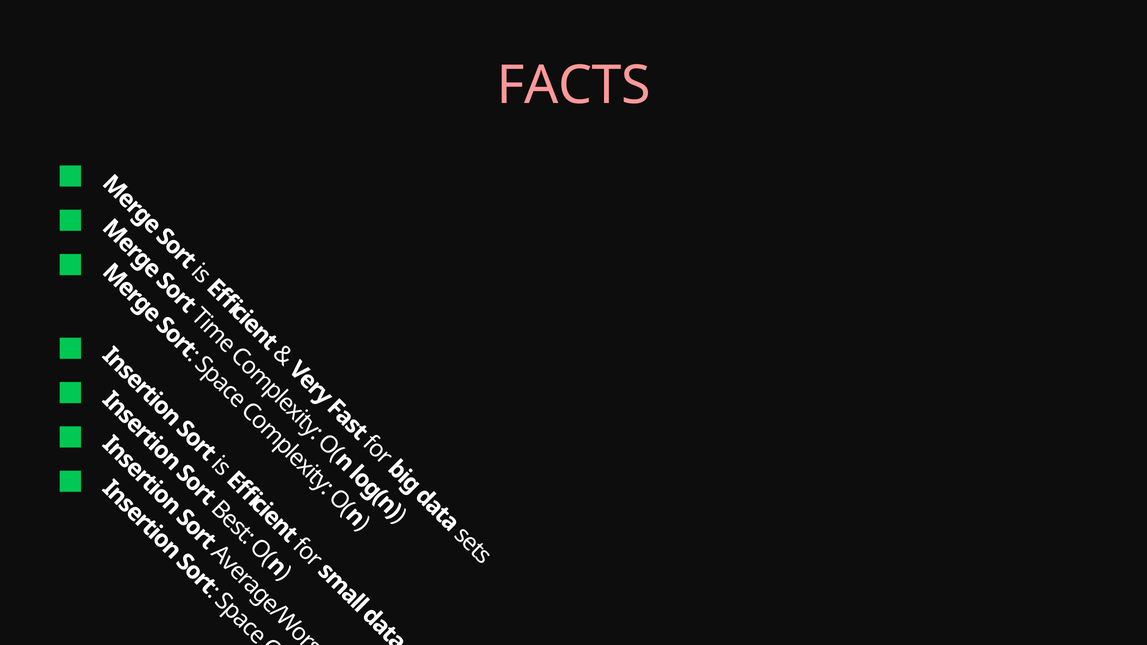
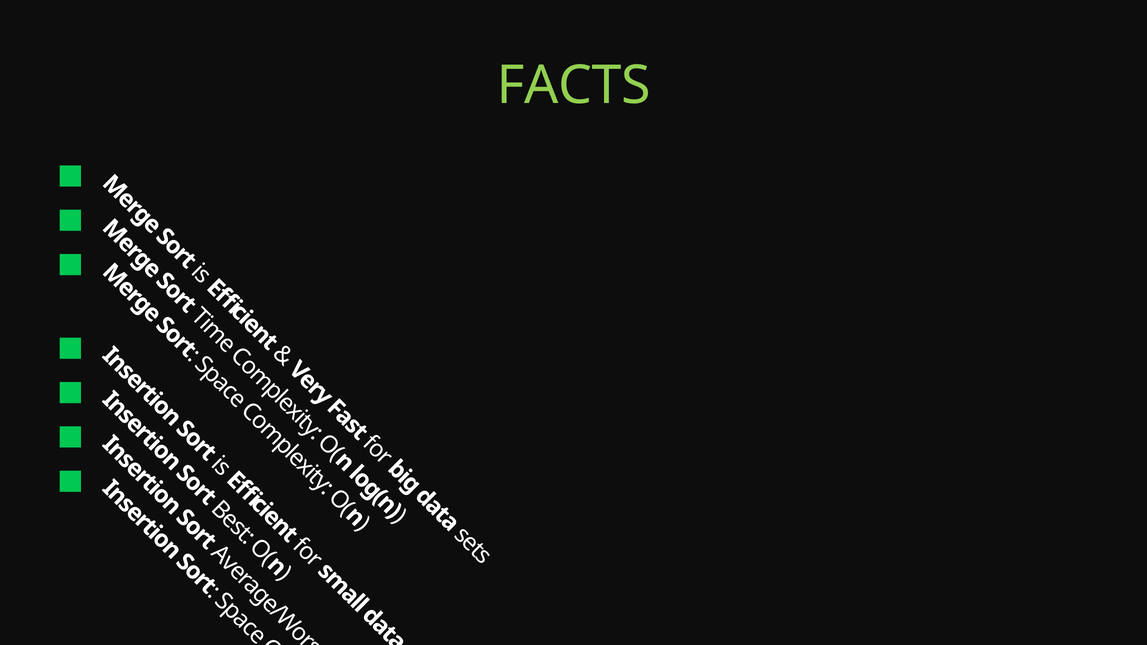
FACTS colour: pink -> light green (574, 86)
